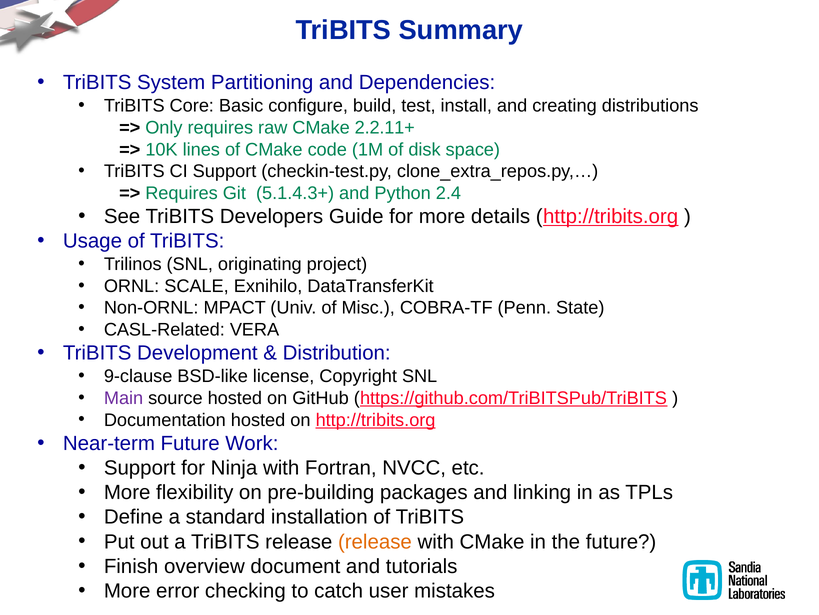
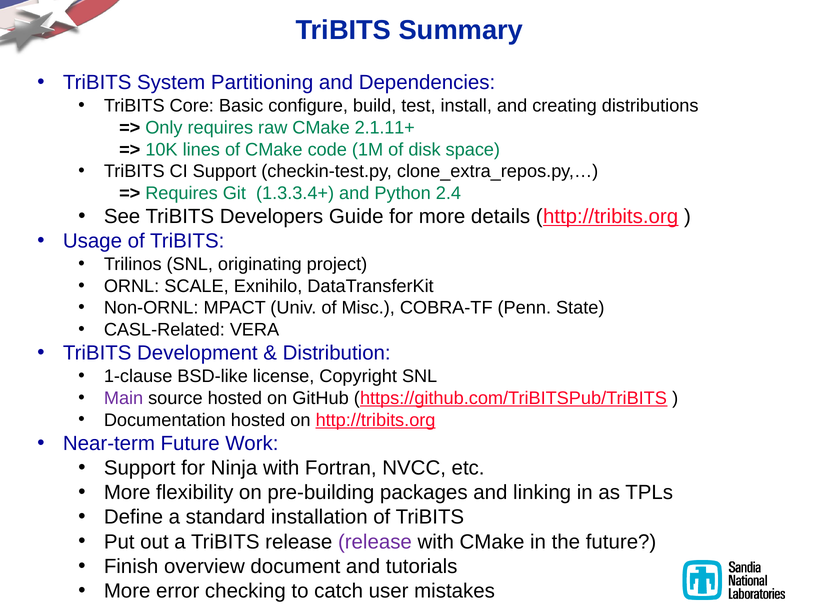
2.2.11+: 2.2.11+ -> 2.1.11+ (385, 127)
5.1.4.3+: 5.1.4.3+ -> 1.3.3.4+ (295, 193)
9-clause: 9-clause -> 1-clause (138, 376)
release colour: orange -> purple (375, 541)
